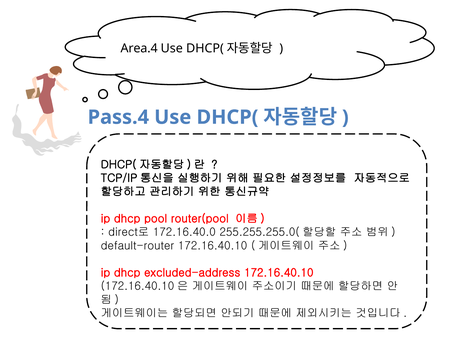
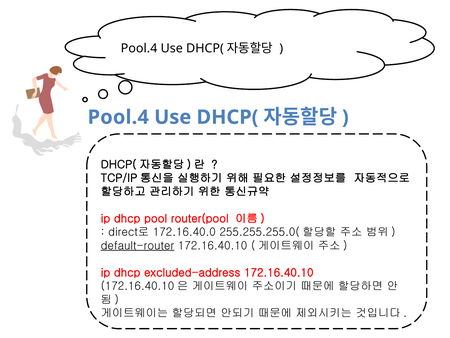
Area.4: Area.4 -> Pool.4 (139, 48)
Pass.4: Pass.4 -> Pool.4 (118, 117)
default-router underline: none -> present (137, 245)
